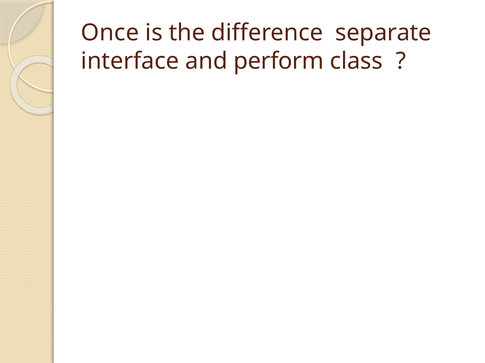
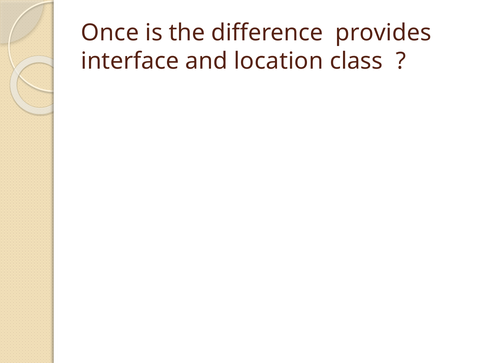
separate: separate -> provides (383, 33)
perform: perform -> location (279, 61)
